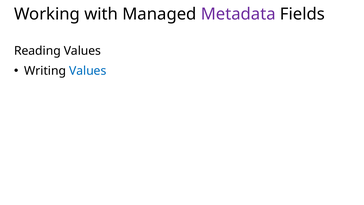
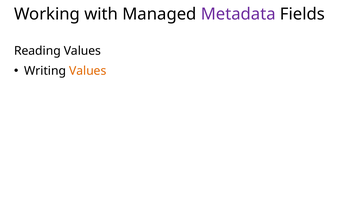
Values colour: blue -> orange (88, 71)
